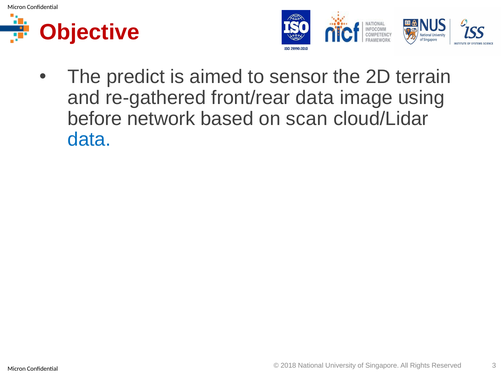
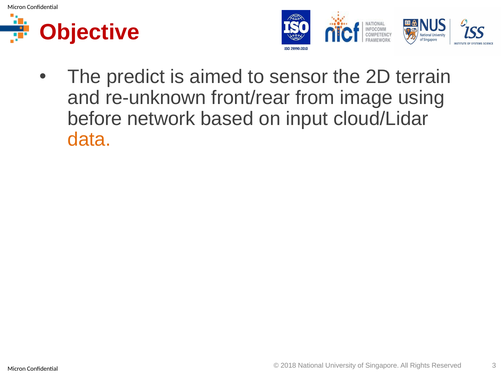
re-gathered: re-gathered -> re-unknown (156, 98)
front/rear data: data -> from (315, 98)
scan: scan -> input (307, 119)
data colour: blue -> orange (89, 140)
